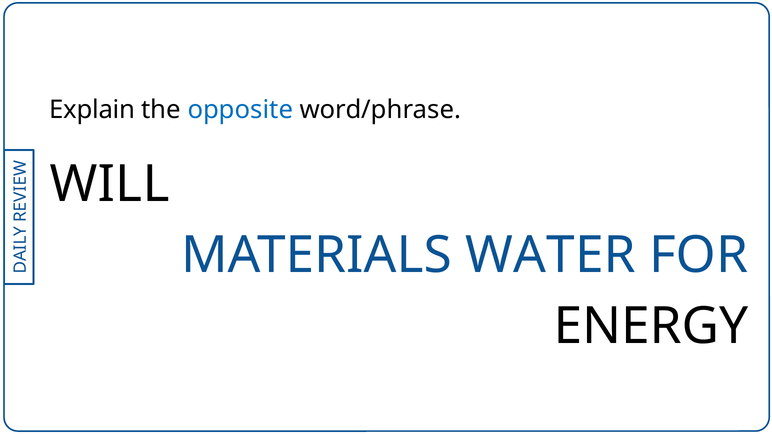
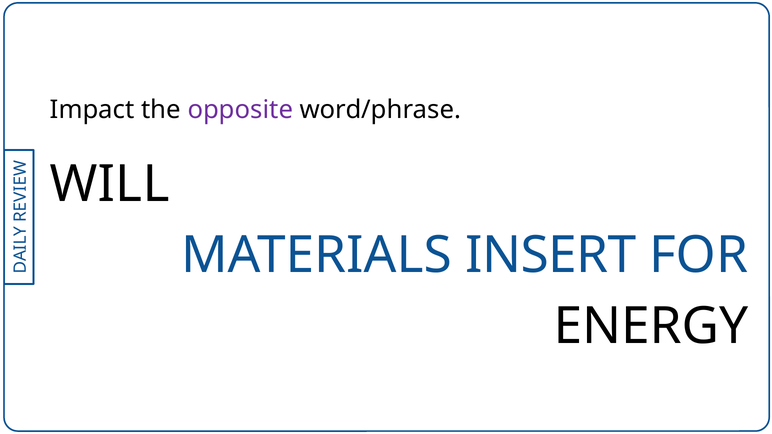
Explain: Explain -> Impact (92, 110)
opposite colour: blue -> purple (240, 110)
WATER: WATER -> INSERT (551, 255)
